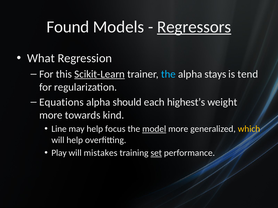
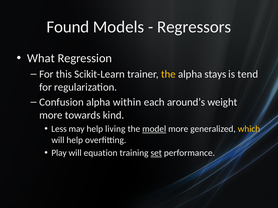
Regressors underline: present -> none (194, 27)
Scikit-Learn underline: present -> none (100, 74)
the colour: light blue -> yellow (168, 74)
Equations: Equations -> Confusion (62, 102)
should: should -> within (127, 102)
highest’s: highest’s -> around’s (186, 102)
Line: Line -> Less (59, 129)
focus: focus -> living (115, 129)
mistakes: mistakes -> equation (101, 153)
